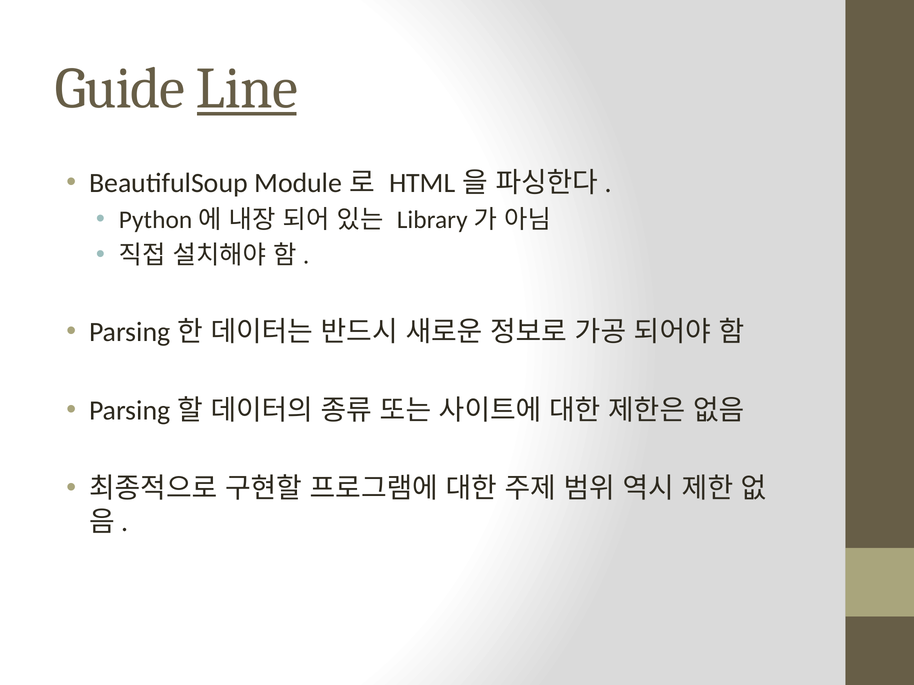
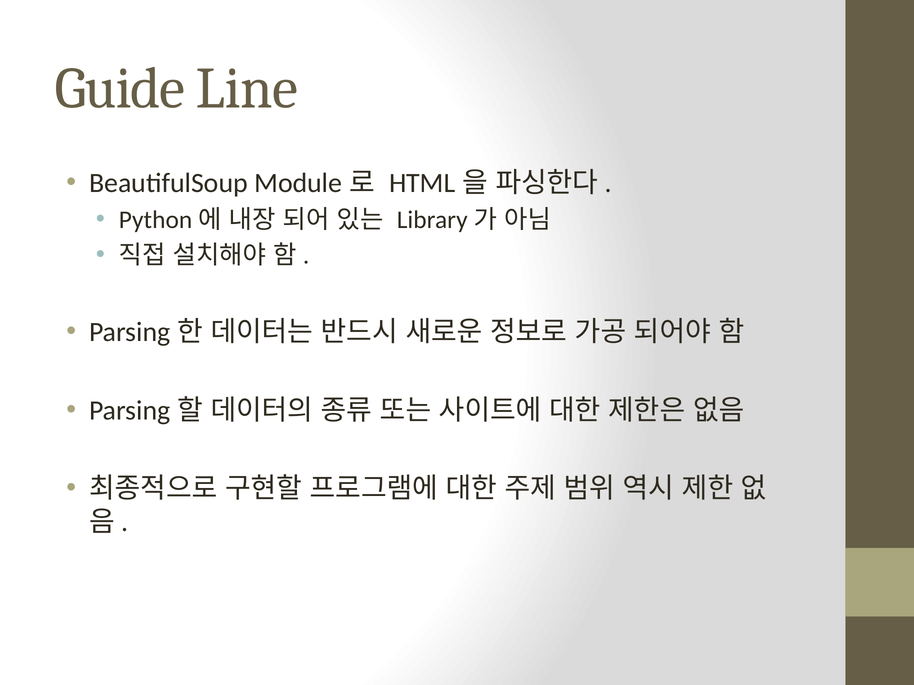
Line underline: present -> none (247, 89)
